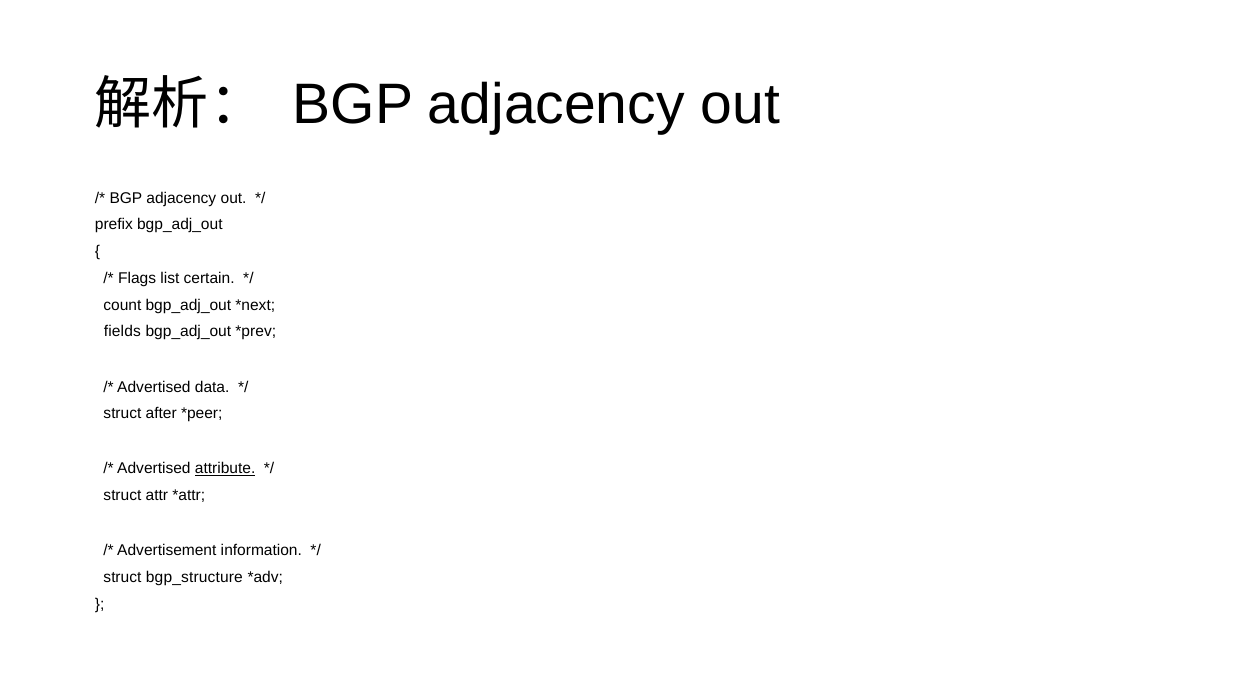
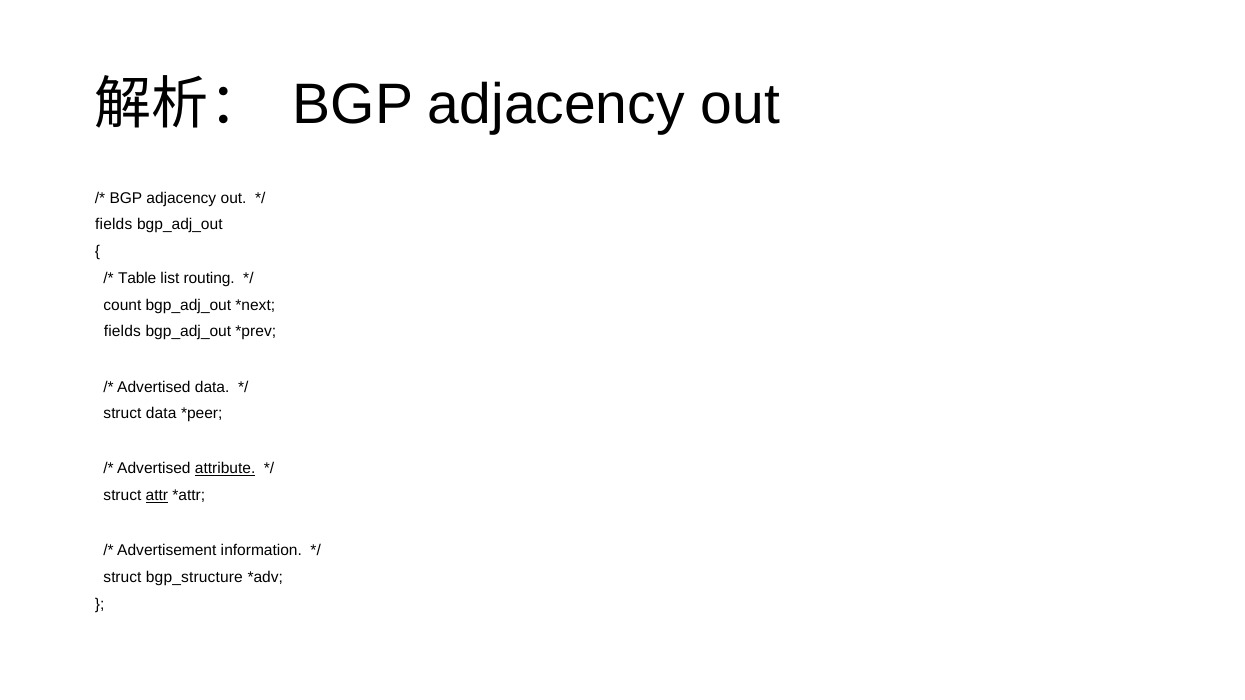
prefix: prefix -> fields (114, 225)
Flags: Flags -> Table (137, 278)
certain: certain -> routing (209, 278)
struct after: after -> data (161, 414)
attr underline: none -> present (157, 496)
